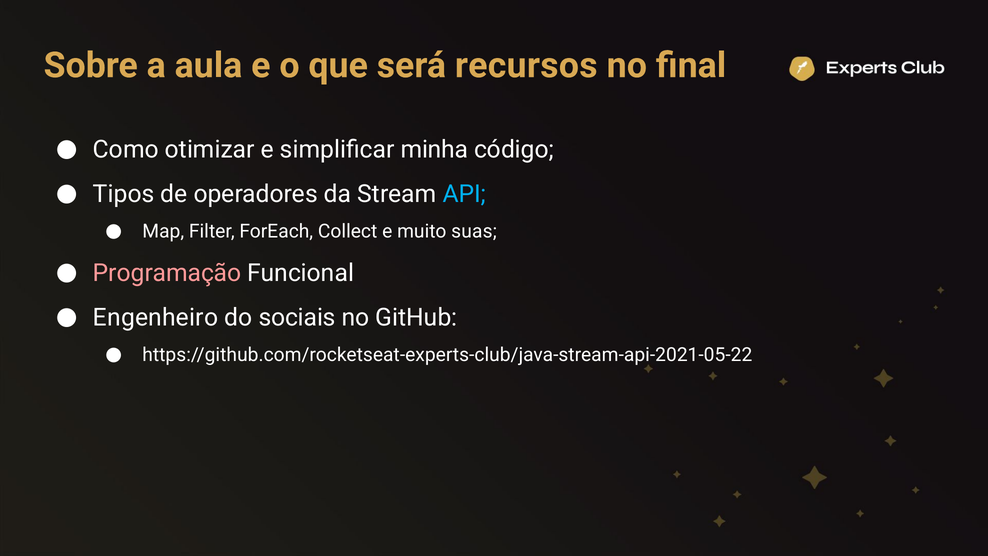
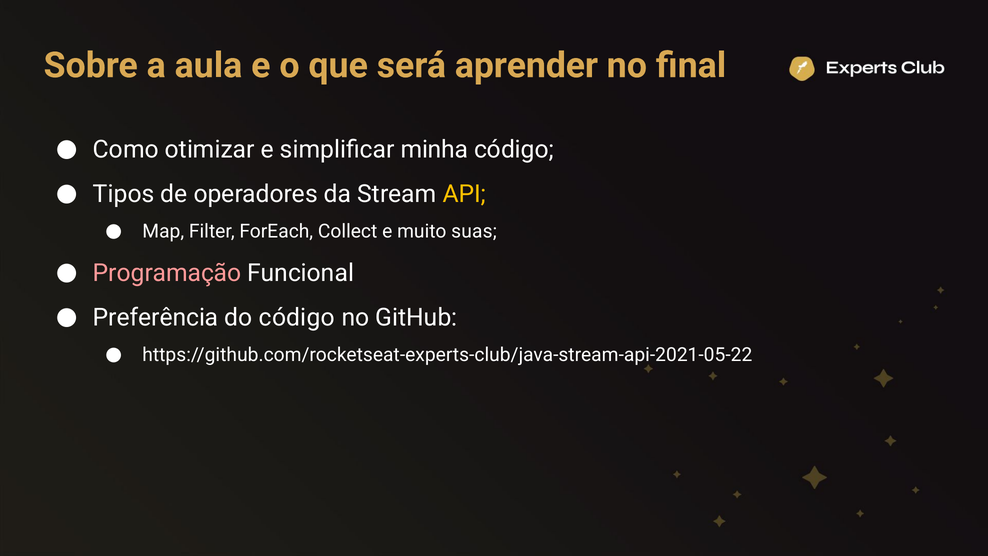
recursos: recursos -> aprender (526, 65)
API colour: light blue -> yellow (464, 194)
Engenheiro: Engenheiro -> Preferência (156, 317)
do sociais: sociais -> código (297, 317)
